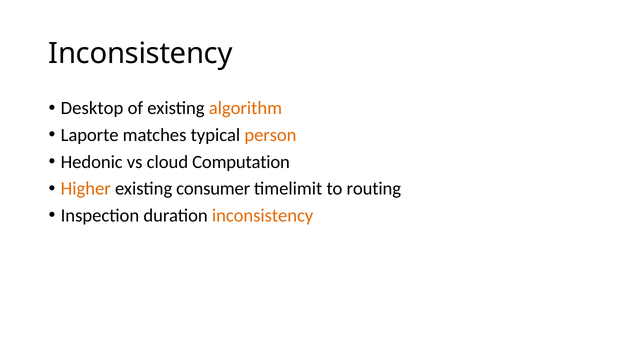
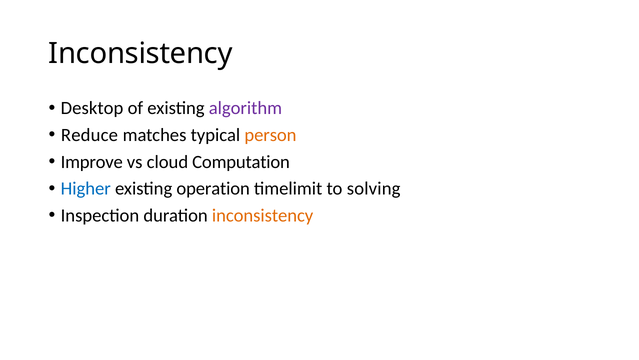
algorithm colour: orange -> purple (245, 108)
Laporte: Laporte -> Reduce (89, 135)
Hedonic: Hedonic -> Improve (92, 162)
Higher colour: orange -> blue (86, 188)
consumer: consumer -> operation (213, 188)
routing: routing -> solving (374, 188)
